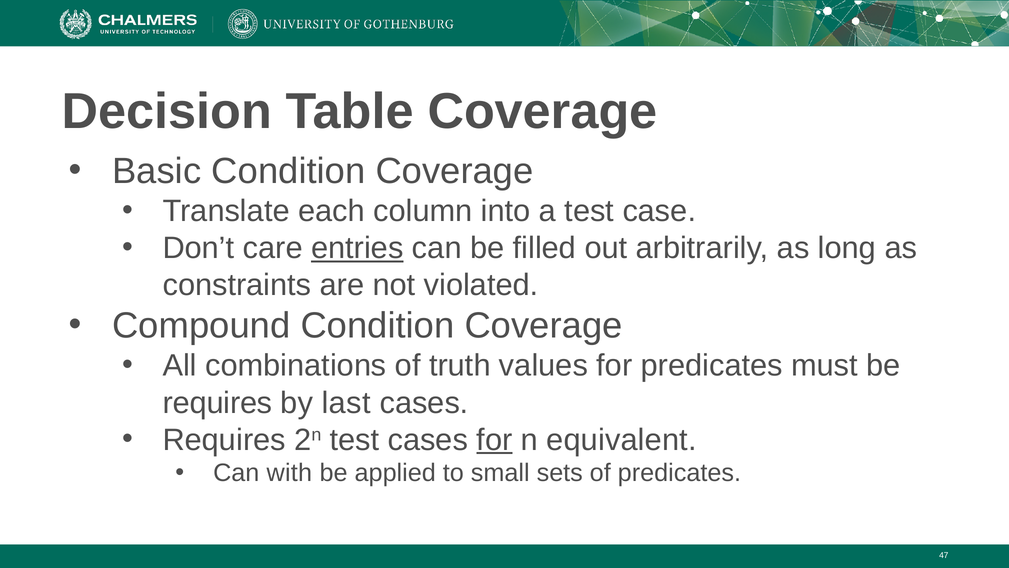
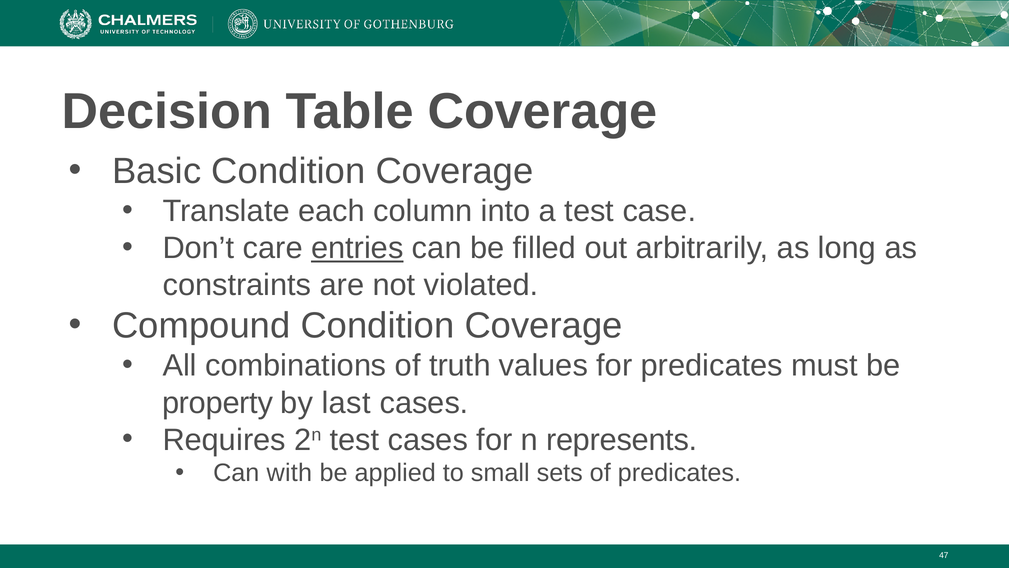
requires: requires -> property (218, 403)
for underline: present -> none (494, 440)
equivalent: equivalent -> represents (622, 440)
